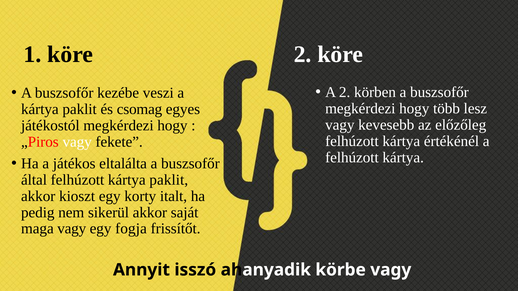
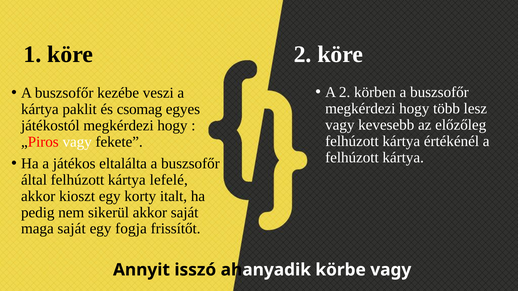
felhúzott kártya paklit: paklit -> lefelé (169, 180)
maga vagy: vagy -> saját (72, 229)
